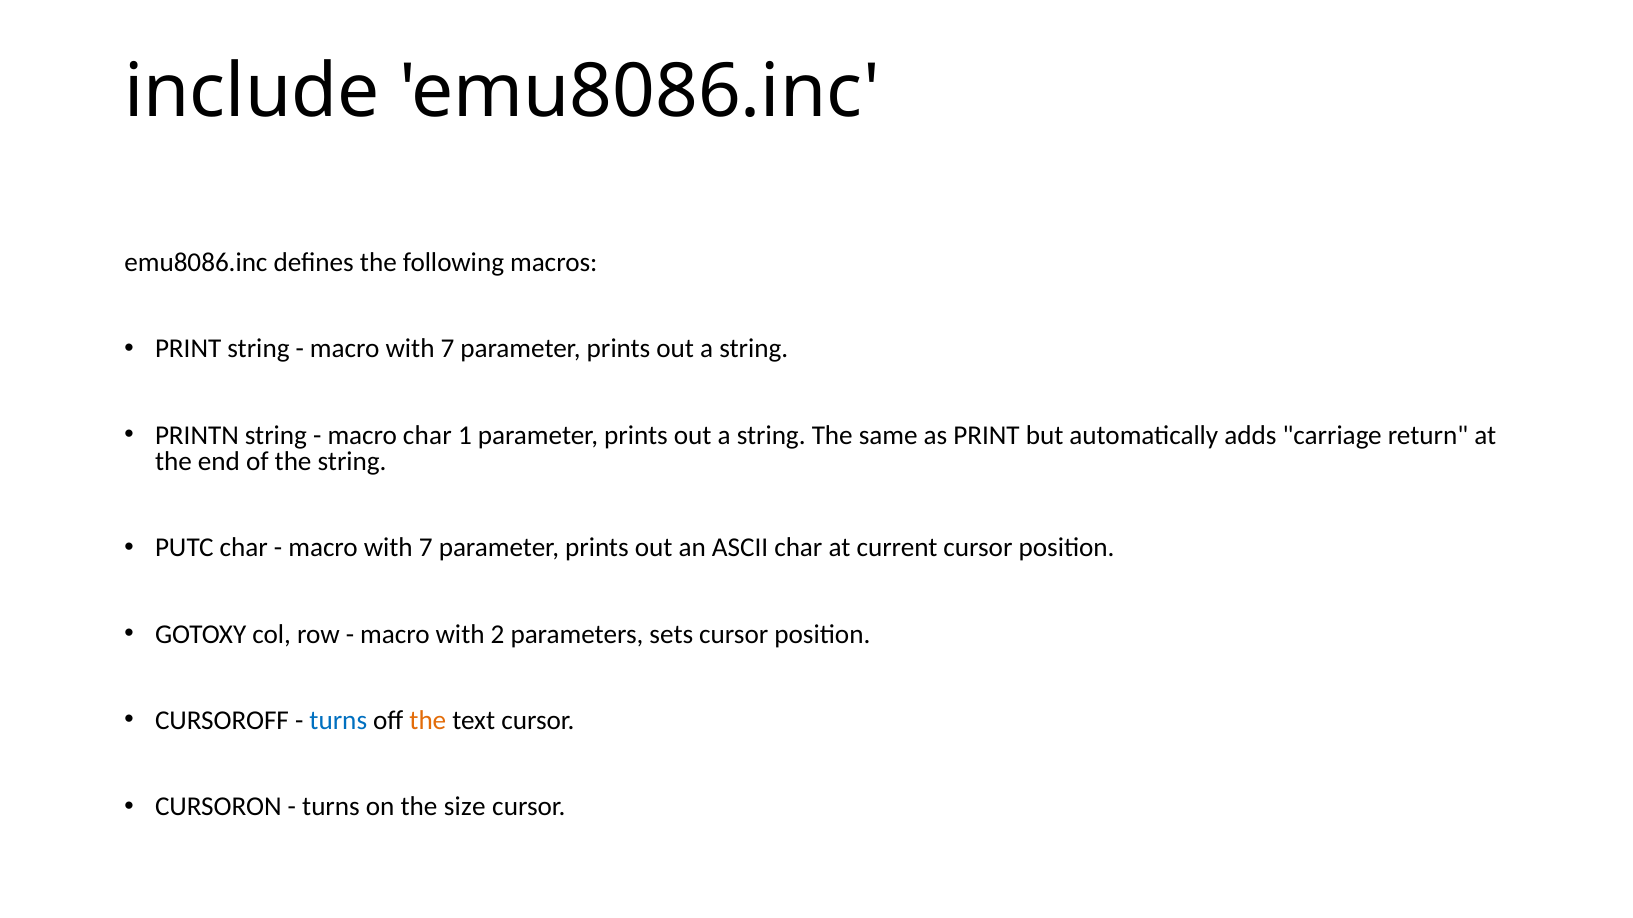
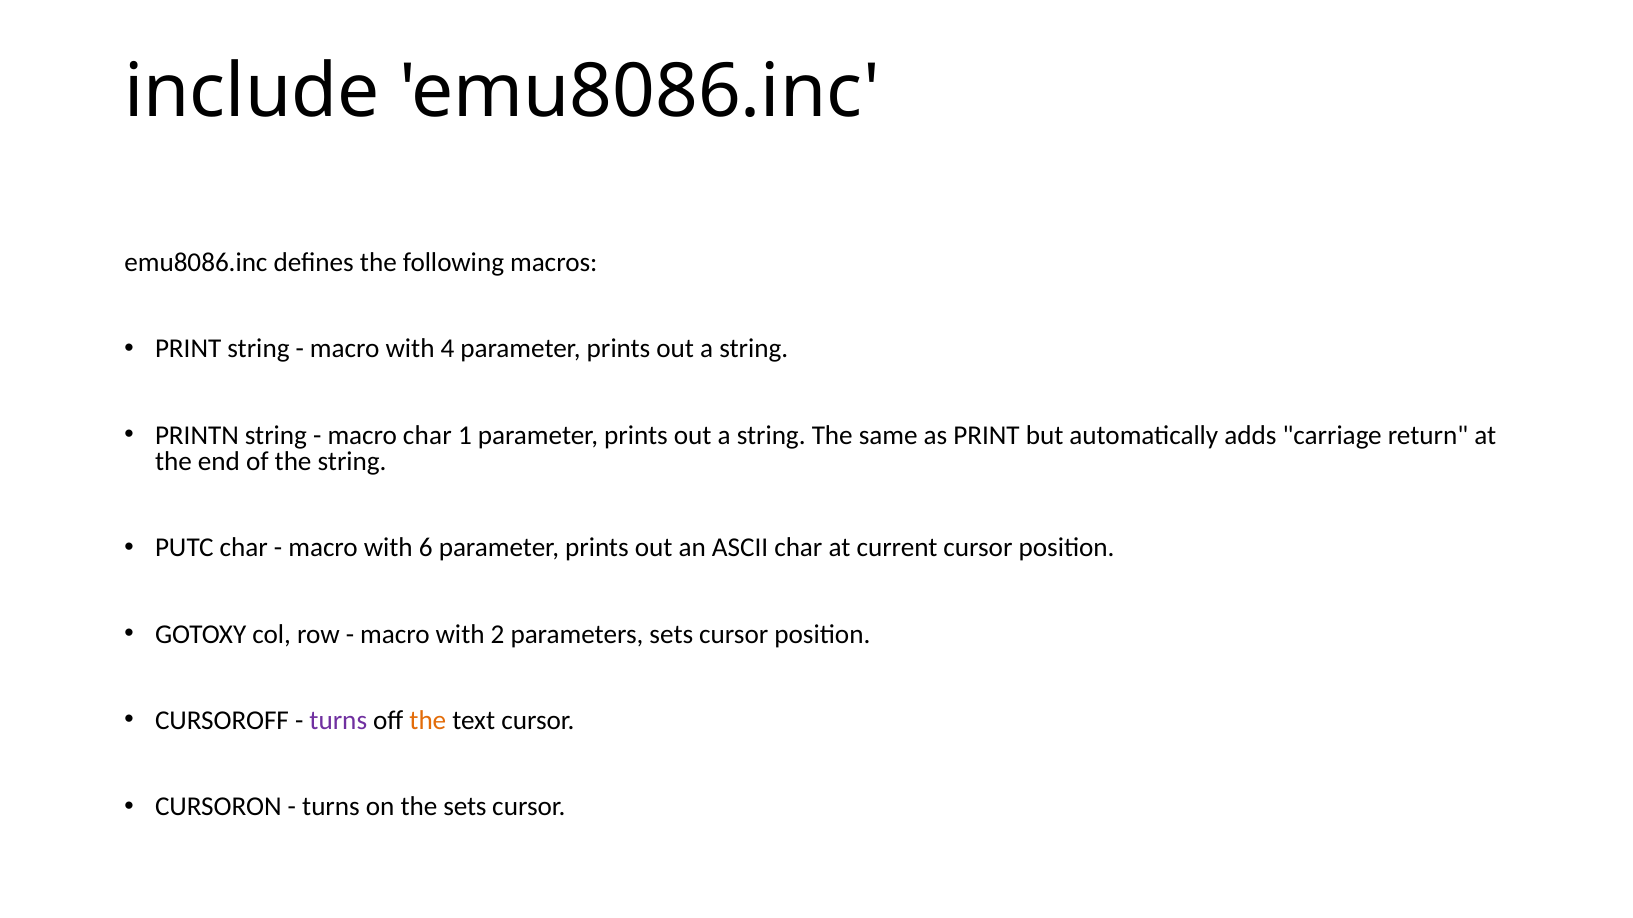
7: 7 -> 4 (448, 349)
7: 7 -> 6 (426, 548)
turns colour: blue -> purple (338, 721)
the size: size -> sets (465, 807)
